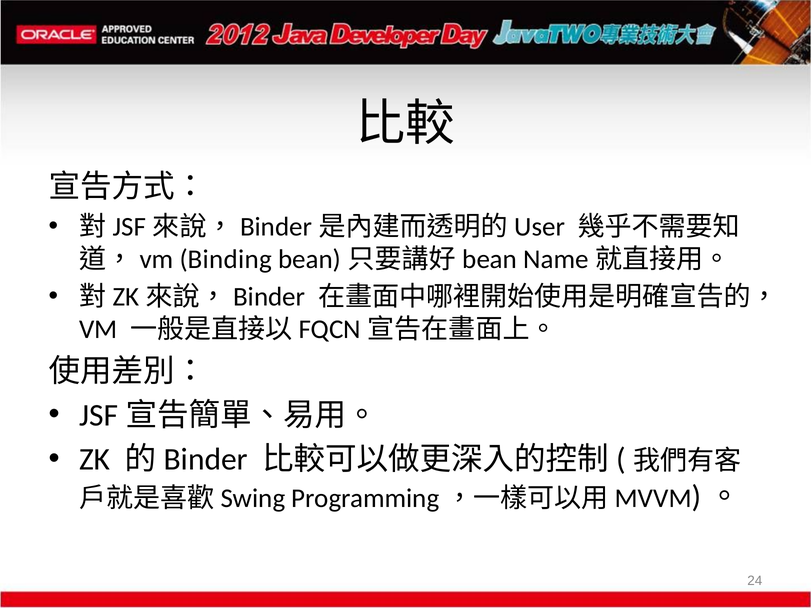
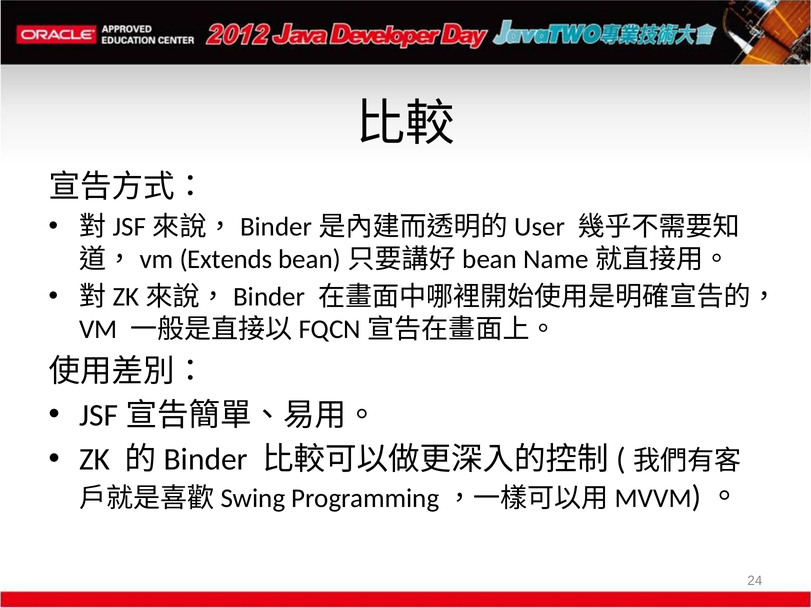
Binding: Binding -> Extends (226, 259)
